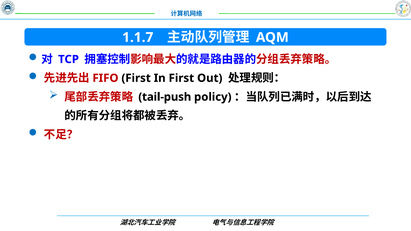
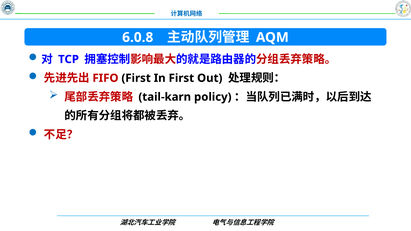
1.1.7: 1.1.7 -> 6.0.8 (138, 37)
tail-push: tail-push -> tail-karn (165, 97)
